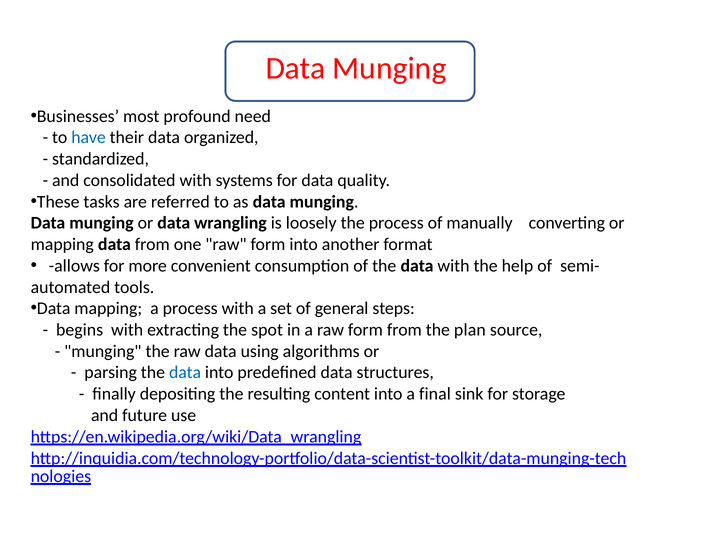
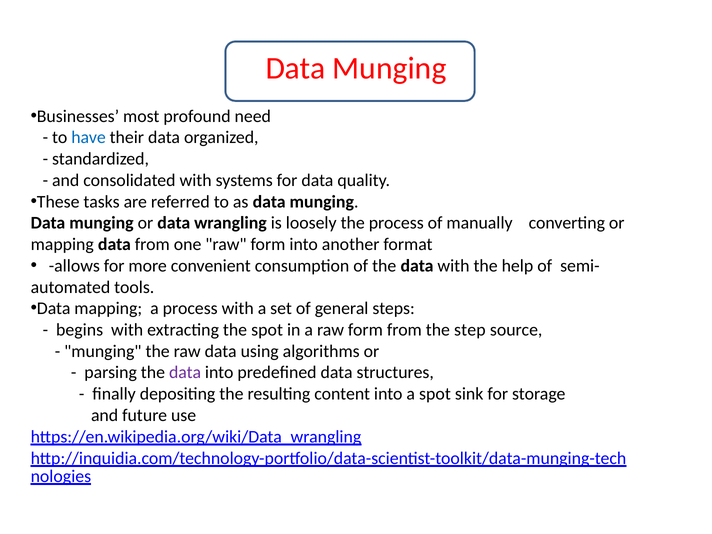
plan: plan -> step (470, 330)
data colour: blue -> purple (185, 373)
a final: final -> spot (435, 394)
